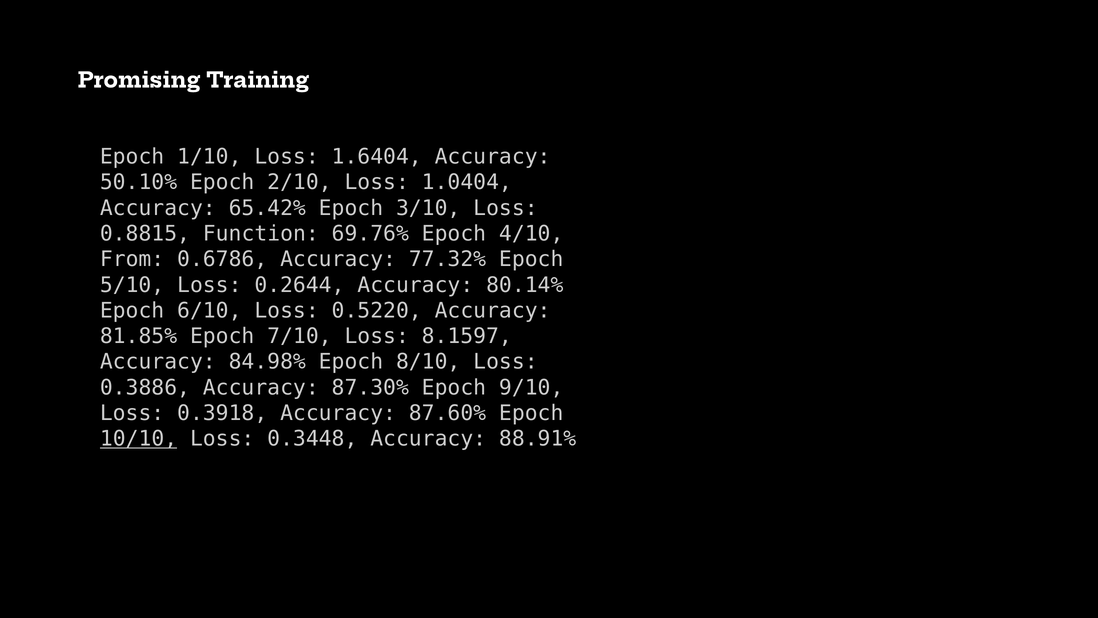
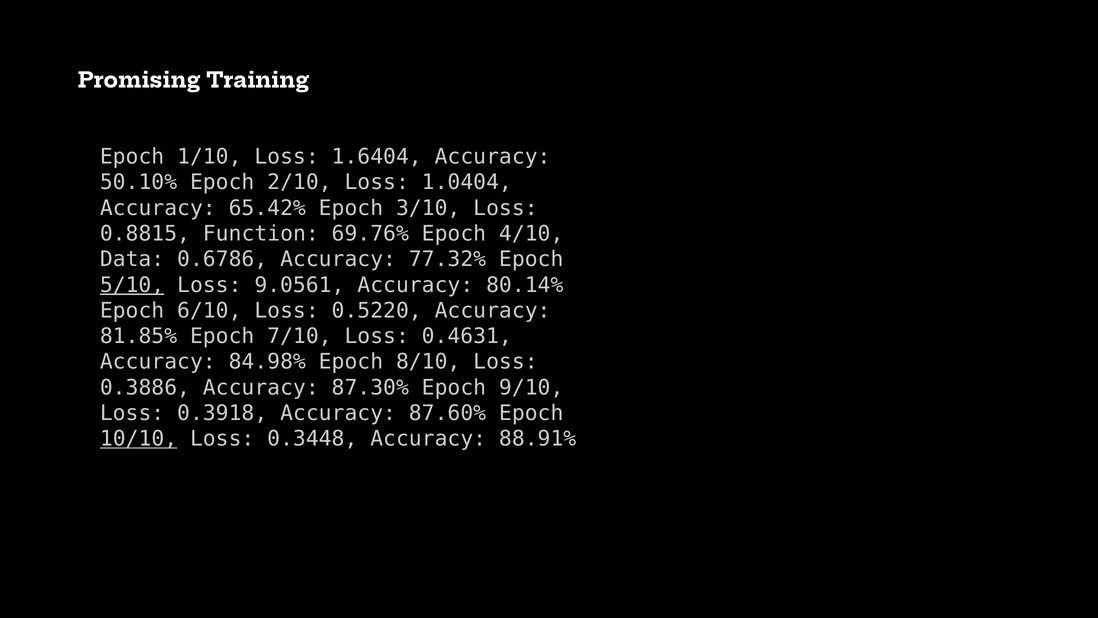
From: From -> Data (132, 259)
5/10 underline: none -> present (132, 285)
0.2644: 0.2644 -> 9.0561 (299, 285)
8.1597: 8.1597 -> 0.4631 (467, 336)
